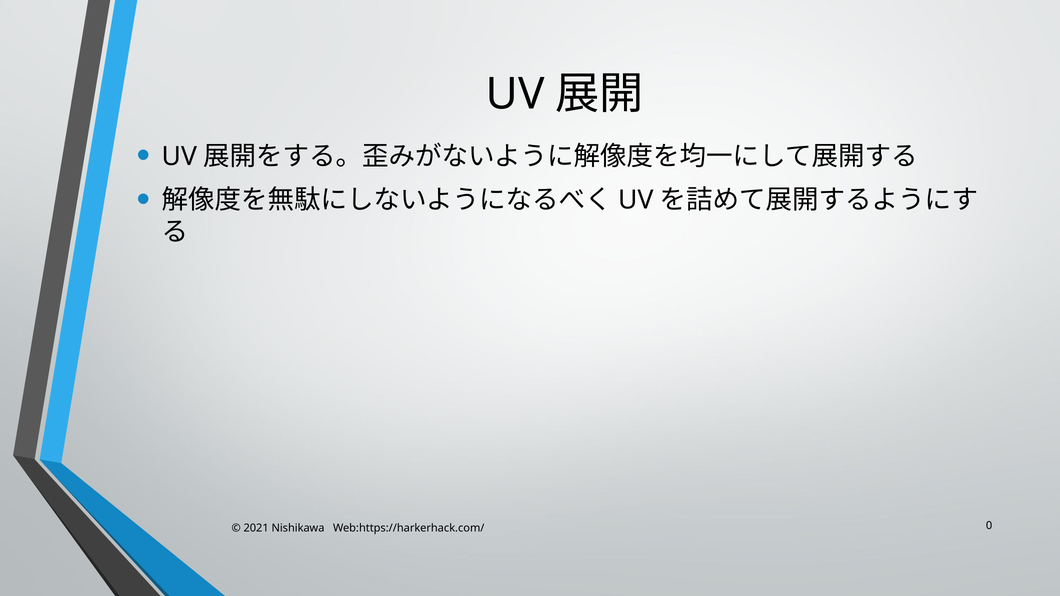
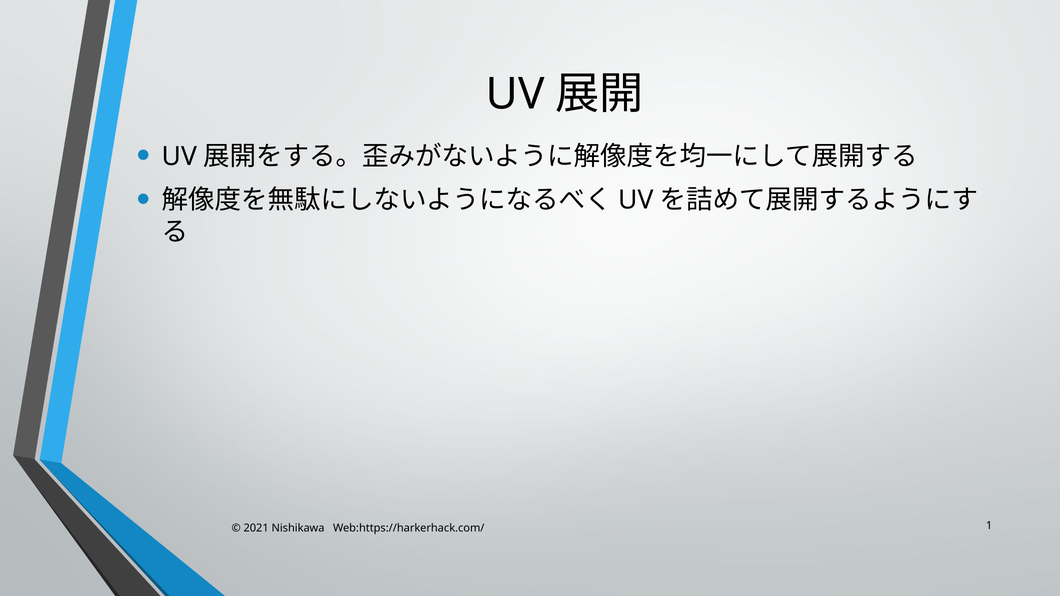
0: 0 -> 1 (989, 526)
